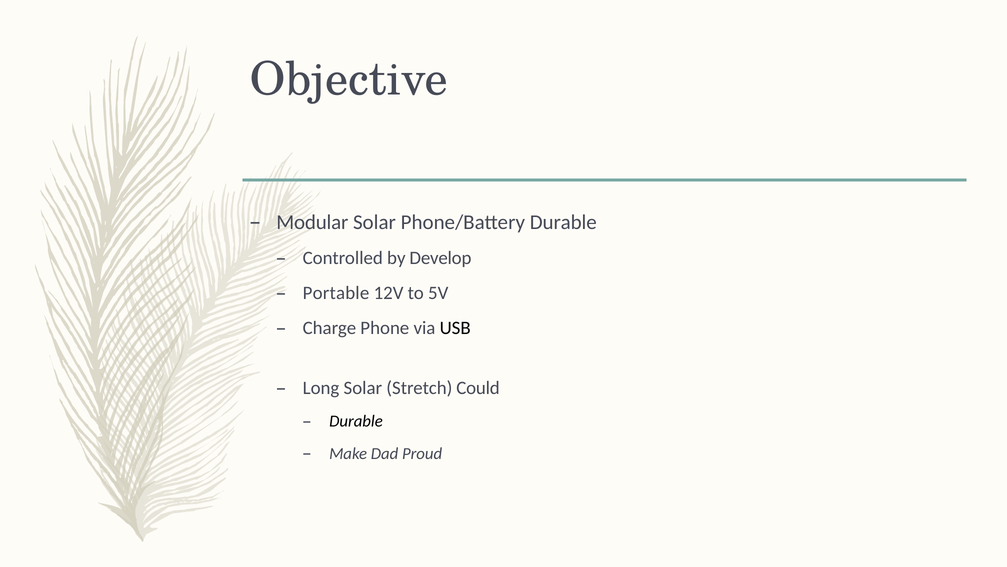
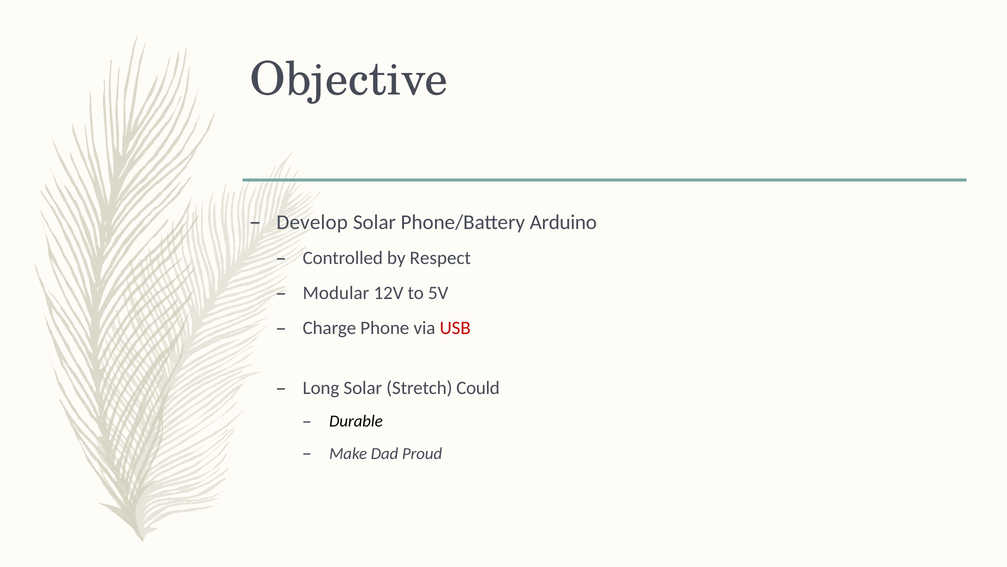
Modular: Modular -> Develop (312, 222)
Phone/Battery Durable: Durable -> Arduino (563, 222)
Develop: Develop -> Respect (440, 258)
Portable: Portable -> Modular (336, 293)
USB colour: black -> red (455, 328)
